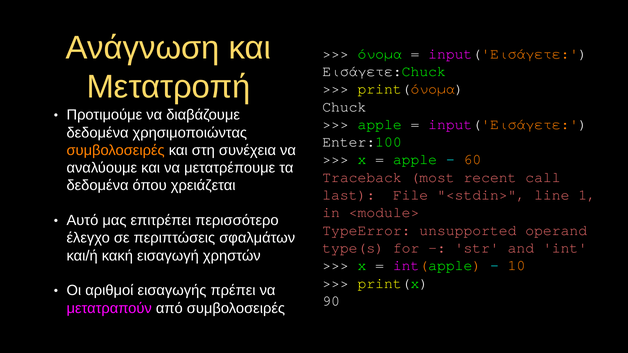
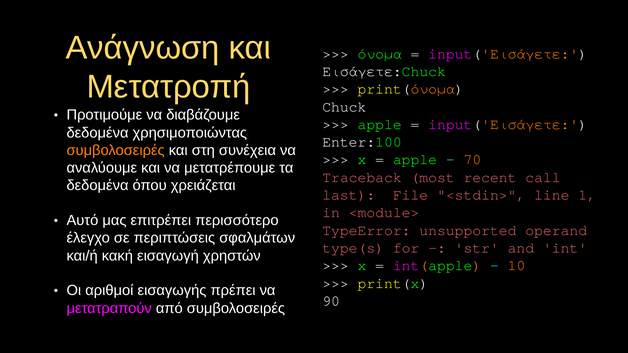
60: 60 -> 70 (472, 160)
